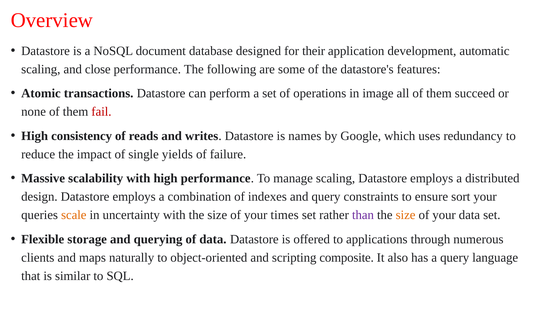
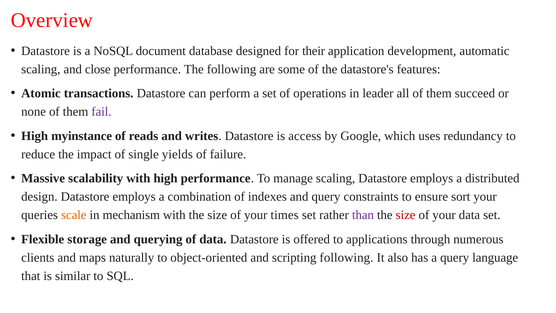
image: image -> leader (378, 93)
fail colour: red -> purple (101, 112)
consistency: consistency -> myinstance (82, 136)
names: names -> access (305, 136)
uncertainty: uncertainty -> mechanism (131, 215)
size colour: orange -> red (406, 215)
scripting composite: composite -> following (346, 257)
